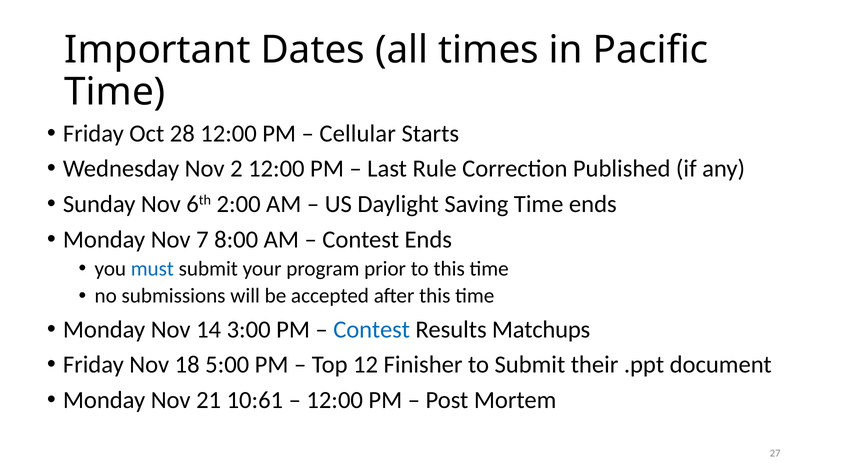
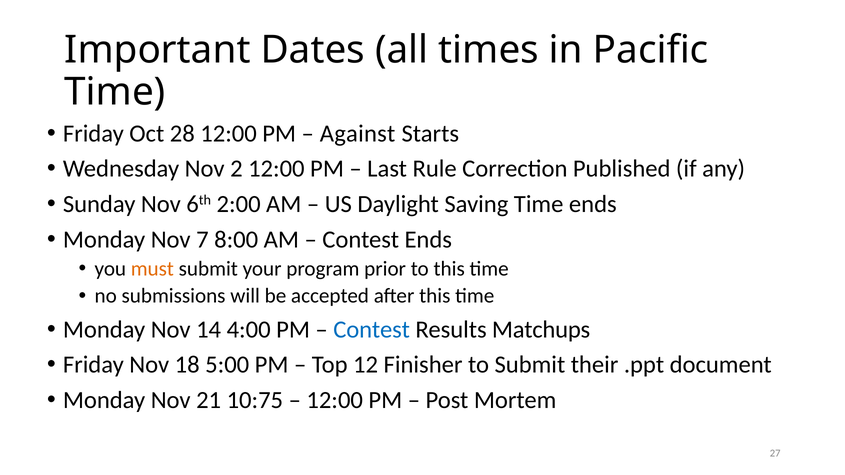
Cellular: Cellular -> Against (358, 134)
must colour: blue -> orange (152, 269)
3:00: 3:00 -> 4:00 (249, 330)
10:61: 10:61 -> 10:75 (255, 400)
